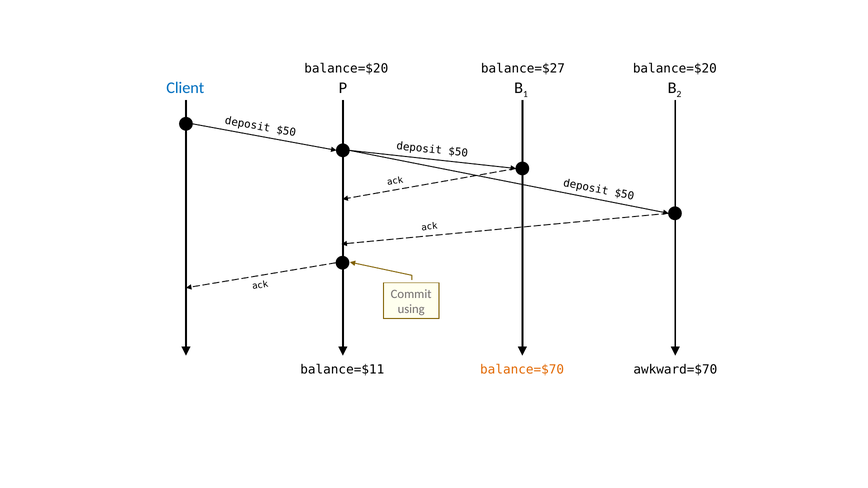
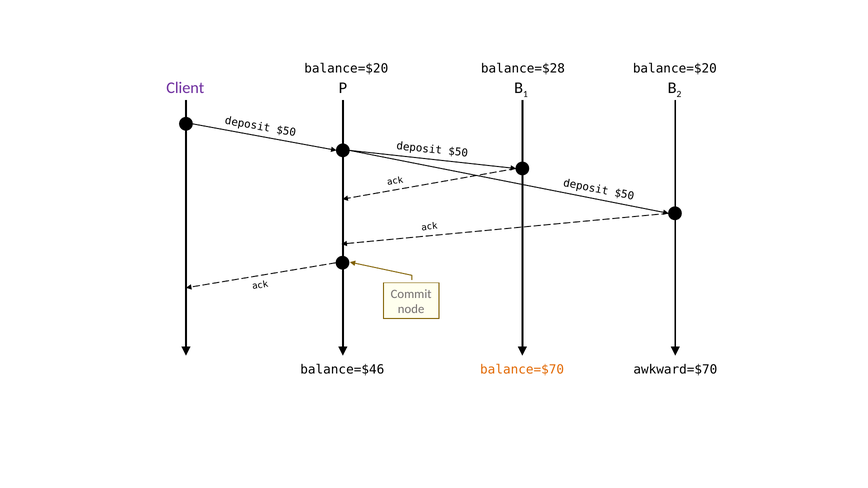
balance=$27: balance=$27 -> balance=$28 (523, 68)
Client colour: blue -> purple (185, 88)
using: using -> node (411, 309)
balance=$11: balance=$11 -> balance=$46 (342, 370)
